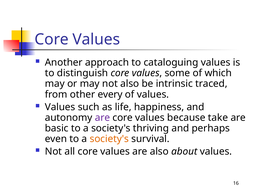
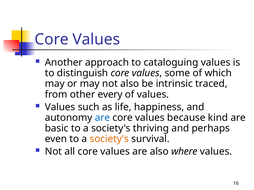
are colour: purple -> blue (102, 118)
take: take -> kind (218, 118)
about: about -> where (184, 152)
